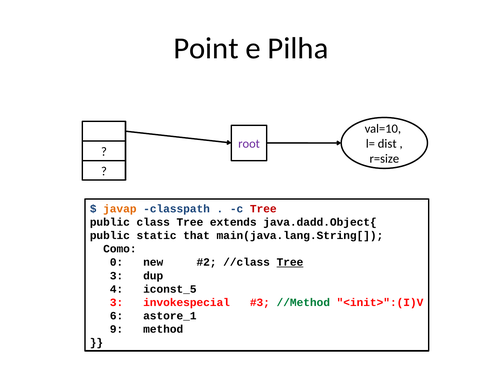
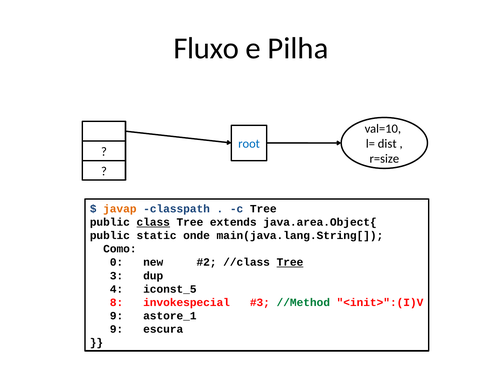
Point: Point -> Fluxo (206, 49)
root colour: purple -> blue (249, 144)
Tree colour: red -> black (263, 209)
class underline: none -> present (153, 223)
java.dadd.Object{: java.dadd.Object{ -> java.area.Object{ (320, 223)
that: that -> onde (197, 236)
3: 3 -> 8 (117, 303)
6: 6 -> 9 (117, 316)
method: method -> escura (163, 330)
